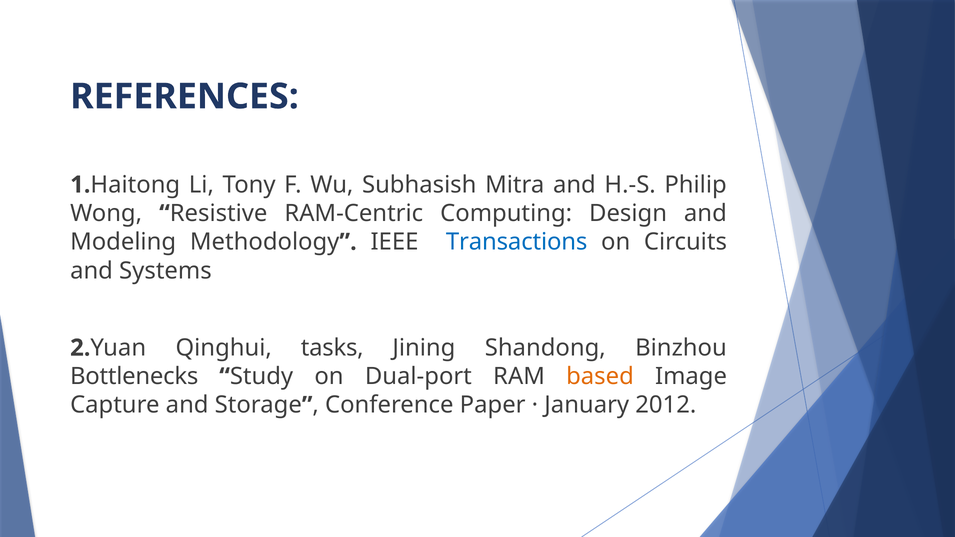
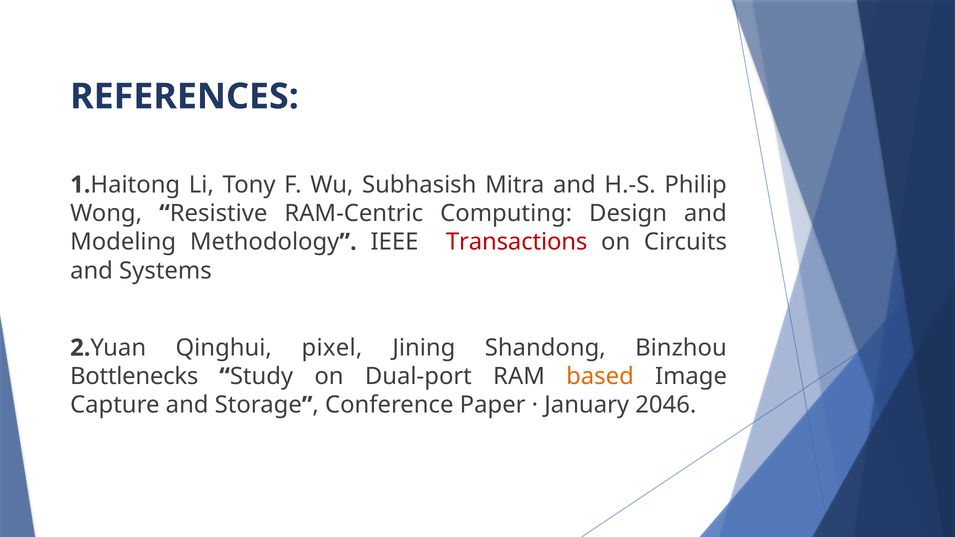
Transactions colour: blue -> red (517, 242)
tasks: tasks -> pixel (332, 348)
2012: 2012 -> 2046 (666, 405)
